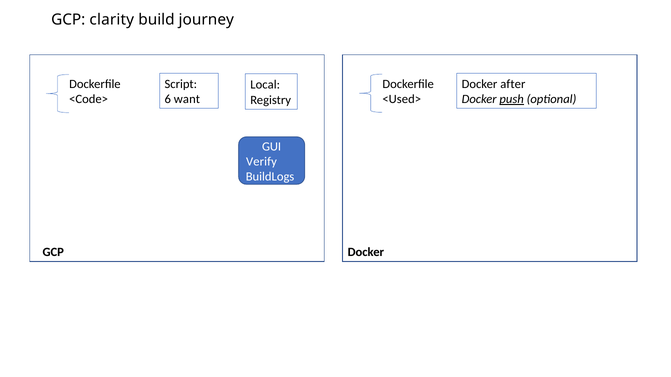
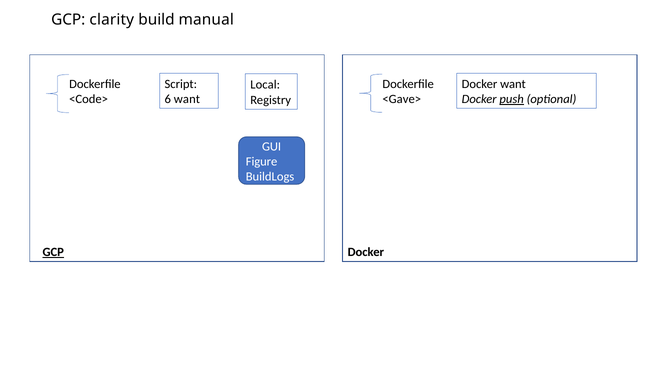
journey: journey -> manual (206, 20)
Docker after: after -> want (513, 84)
<Used>: <Used> -> <Gave> (402, 99)
Verify: Verify -> Figure (262, 162)
GCP underline: none -> present (53, 252)
